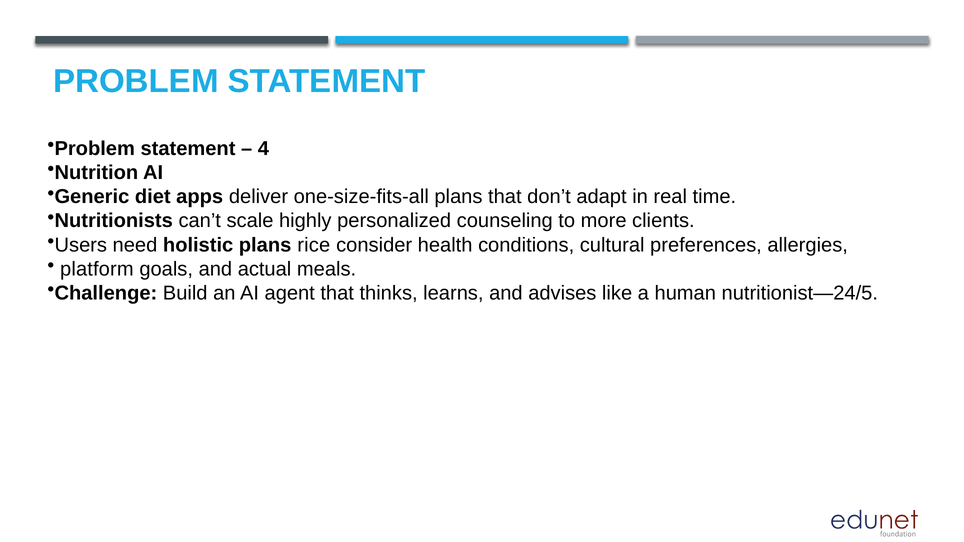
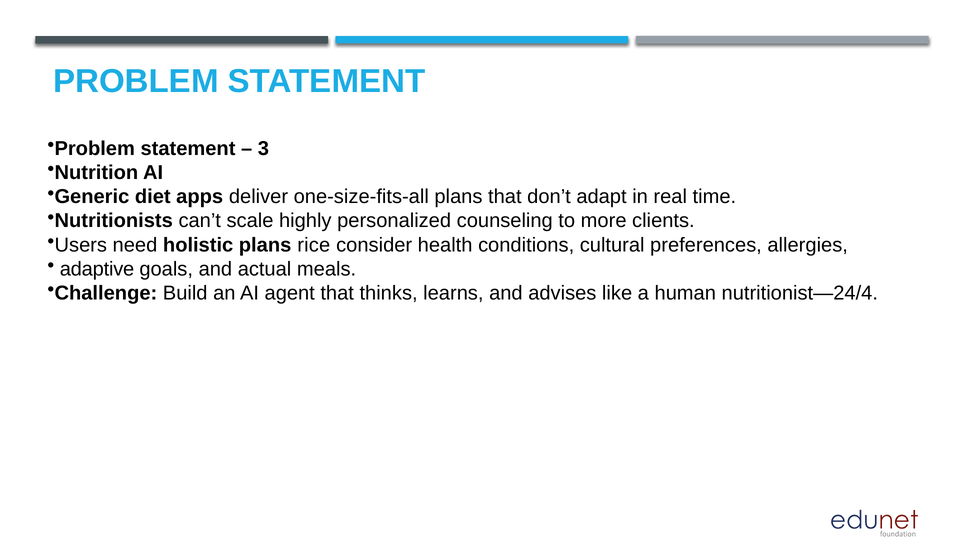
4: 4 -> 3 (263, 149)
platform: platform -> adaptive (97, 269)
nutritionist—24/5: nutritionist—24/5 -> nutritionist—24/4 (800, 293)
